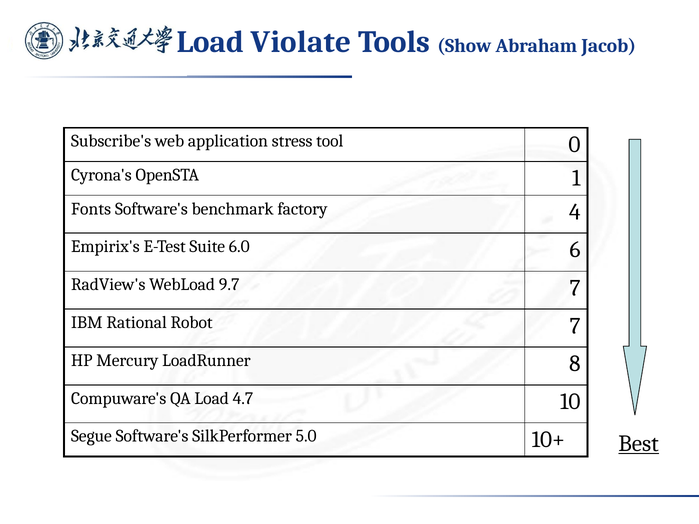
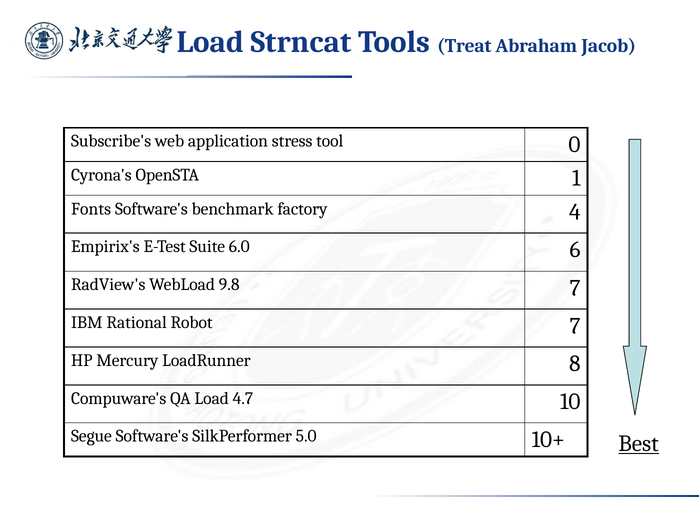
Violate: Violate -> Strncat (301, 42)
Show: Show -> Treat (464, 46)
9.7: 9.7 -> 9.8 (229, 285)
